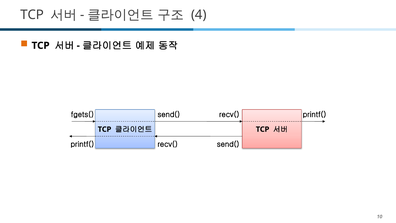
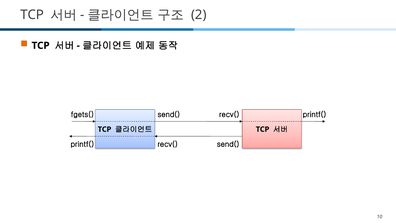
4: 4 -> 2 (199, 15)
